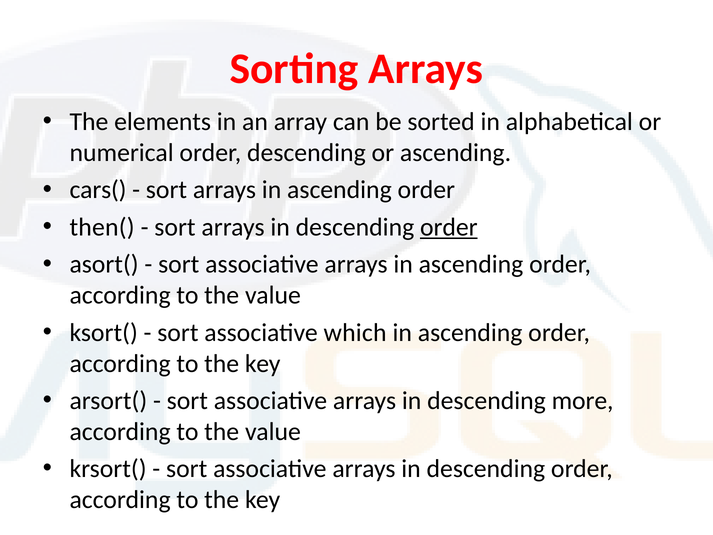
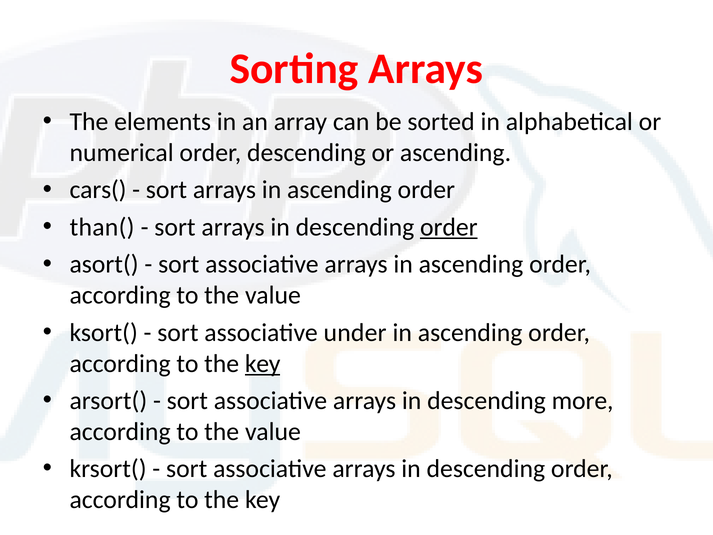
then(: then( -> than( (102, 227)
which: which -> under (355, 332)
key underline: none -> present (263, 363)
